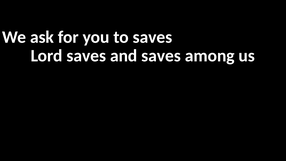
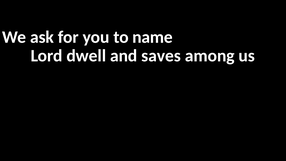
to saves: saves -> name (153, 37)
Lord saves: saves -> dwell (86, 56)
